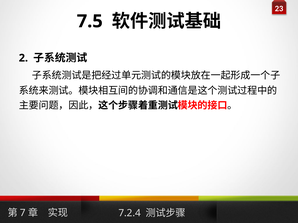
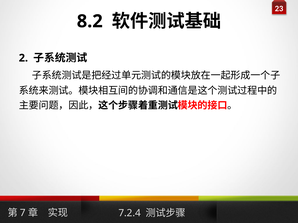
7.5: 7.5 -> 8.2 (90, 21)
